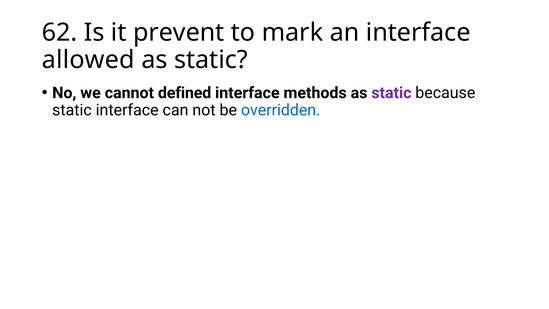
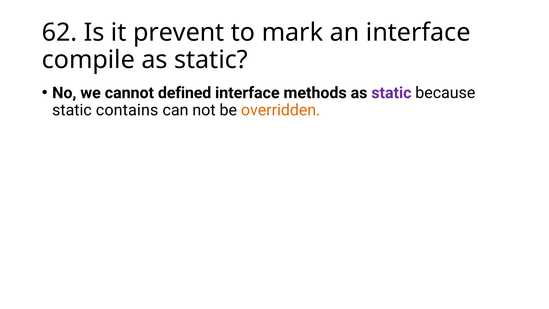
allowed: allowed -> compile (88, 60)
static interface: interface -> contains (127, 110)
overridden colour: blue -> orange (281, 110)
